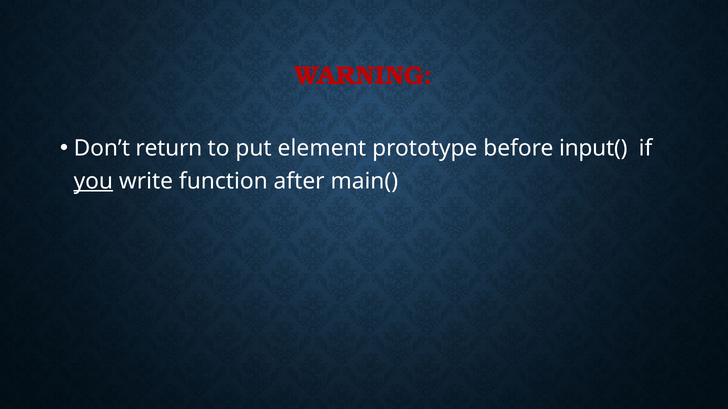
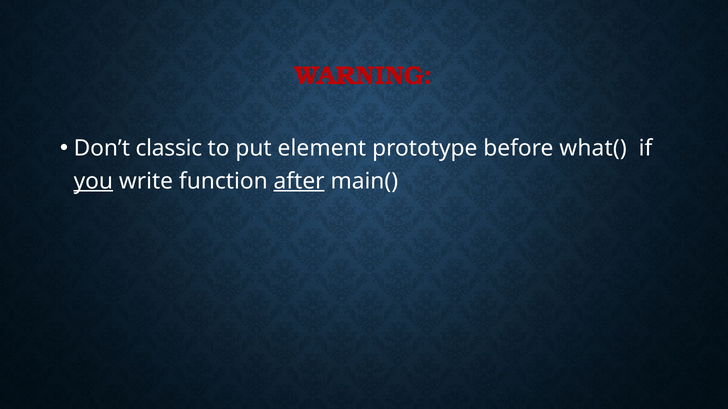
return: return -> classic (169, 149)
input(: input( -> what( (593, 149)
after underline: none -> present (299, 181)
